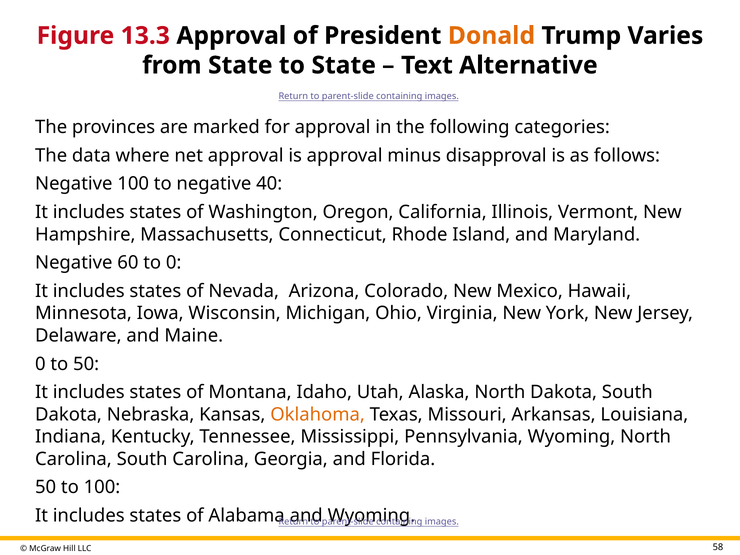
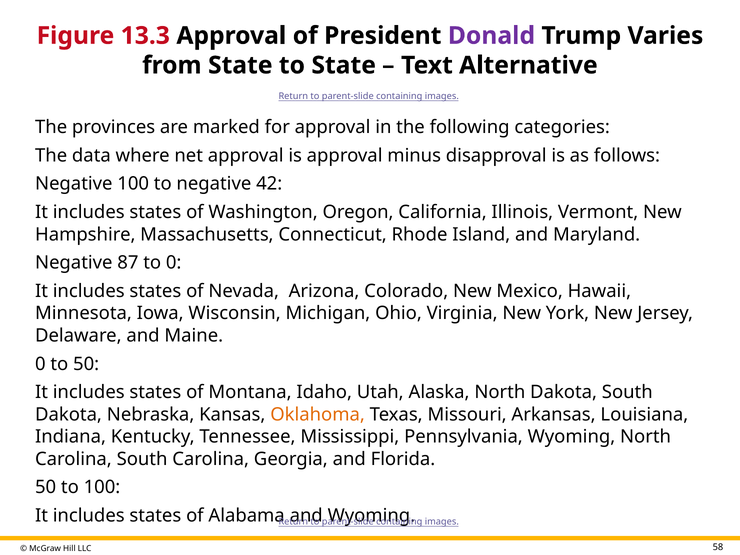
Donald colour: orange -> purple (491, 36)
40: 40 -> 42 (269, 184)
60: 60 -> 87 (128, 263)
